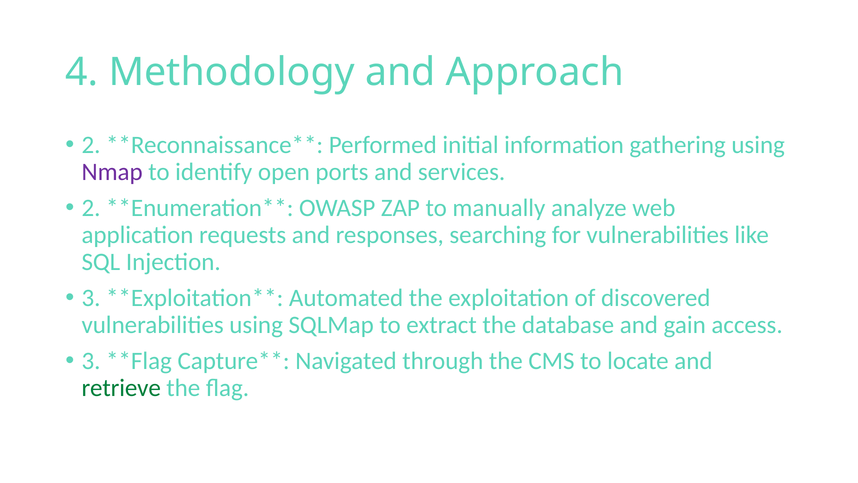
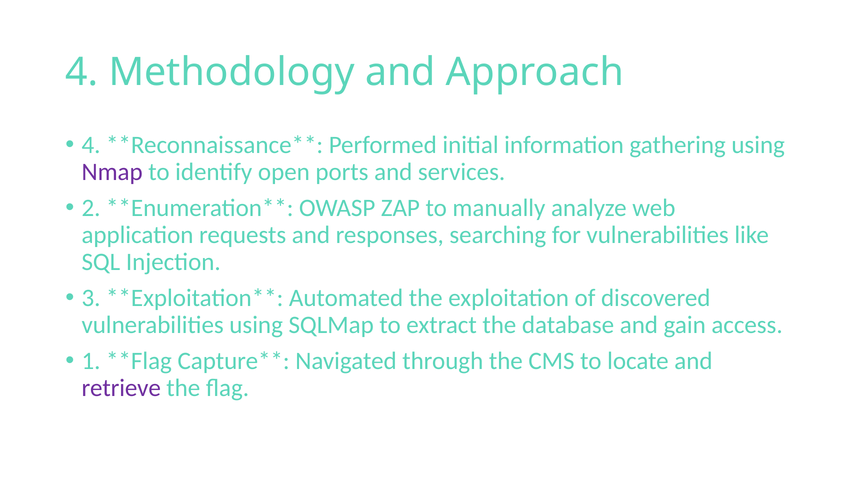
2: 2 -> 4 (91, 145)
3: 3 -> 1 (91, 361)
retrieve colour: green -> purple (121, 388)
